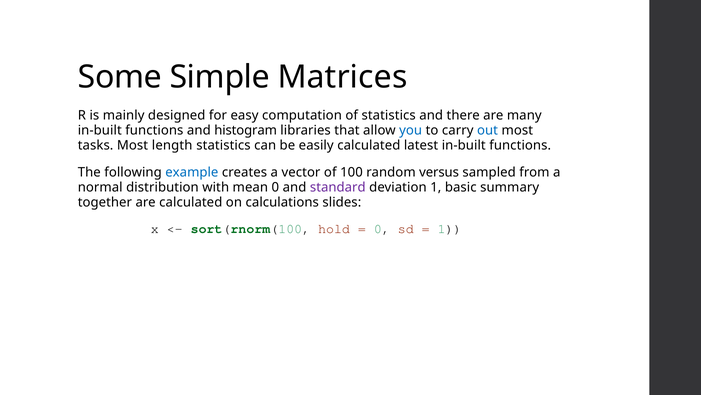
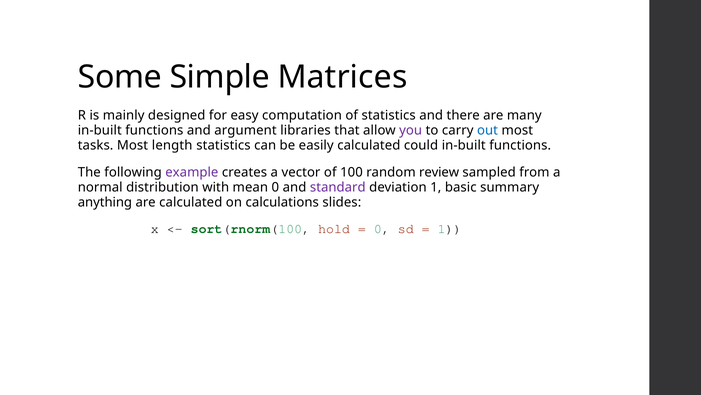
histogram: histogram -> argument (245, 130)
you colour: blue -> purple (411, 130)
latest: latest -> could (421, 145)
example colour: blue -> purple (192, 172)
versus: versus -> review (439, 172)
together: together -> anything (105, 202)
